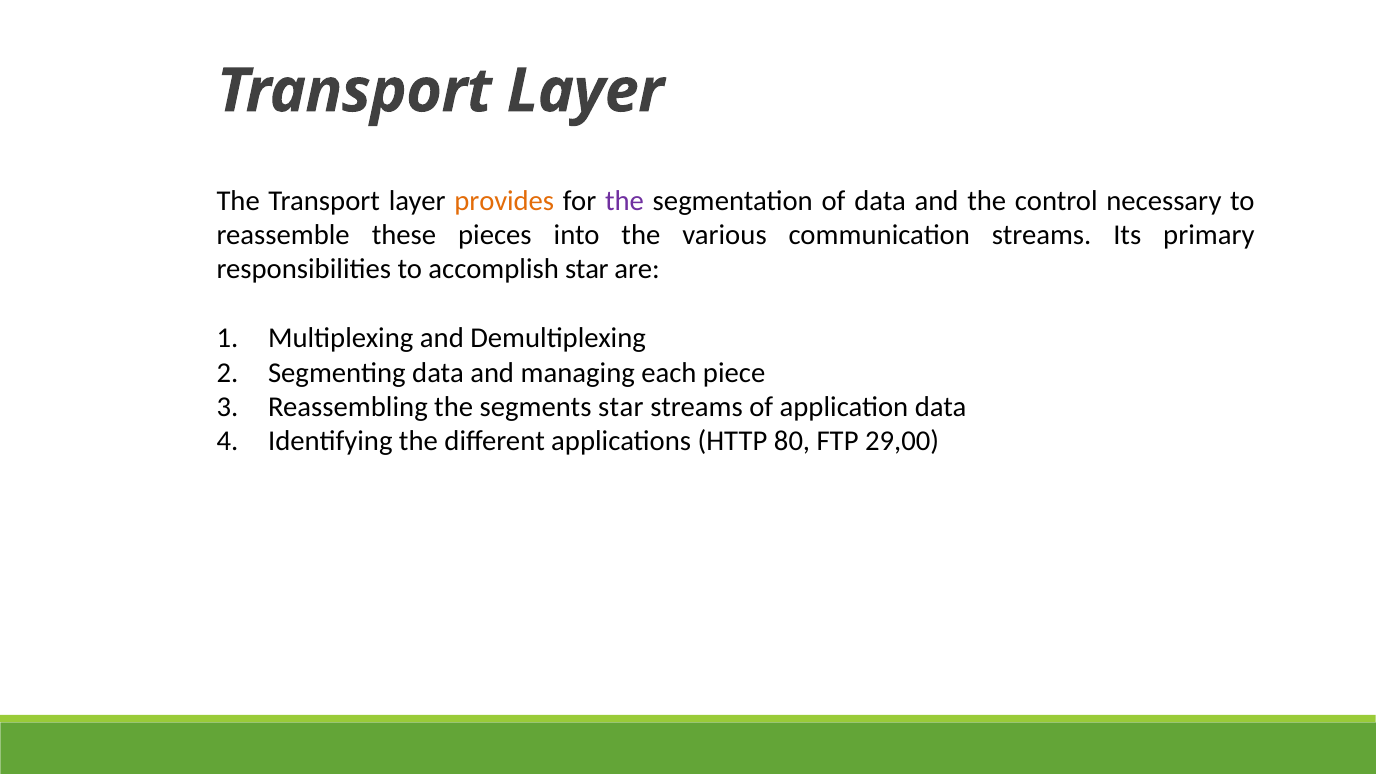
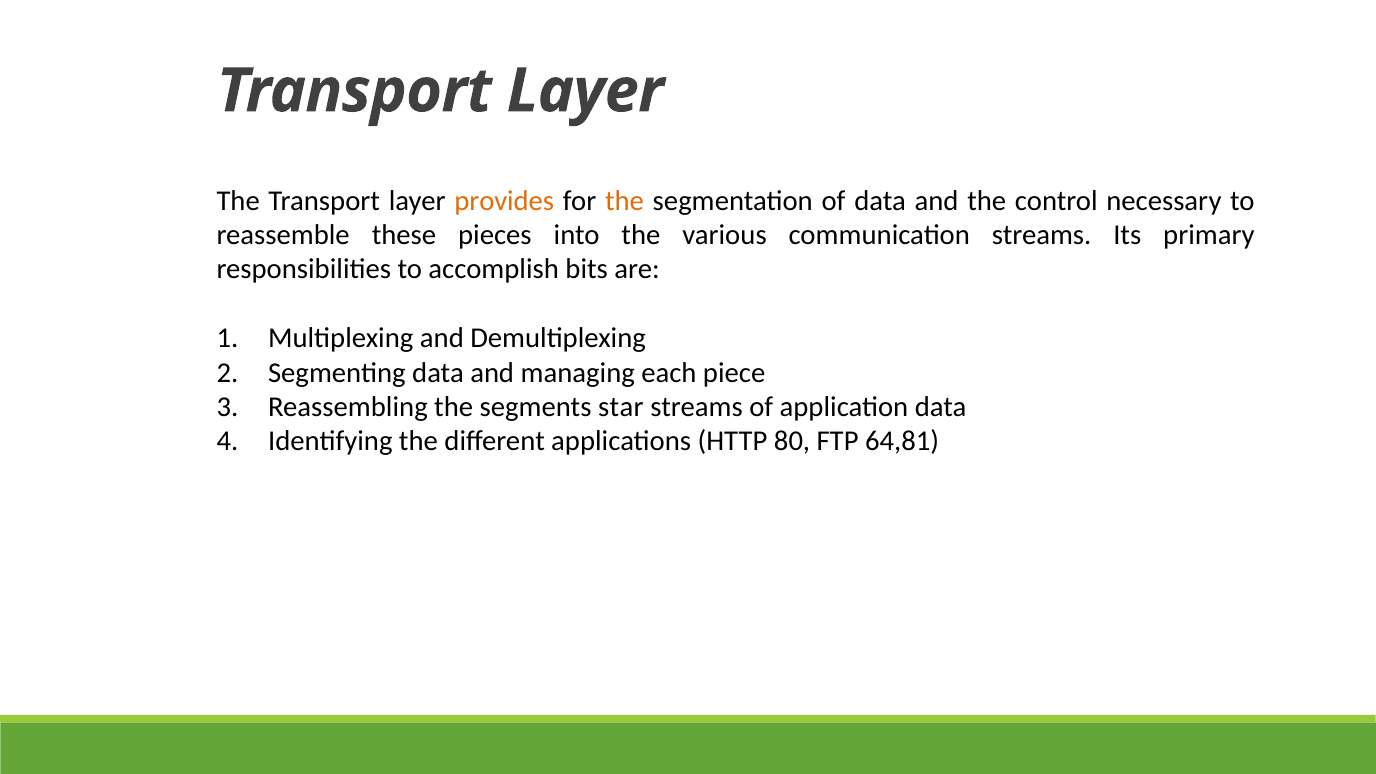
the colour: purple -> orange (624, 201)
accomplish star: star -> bits (587, 269)
29,00: 29,00 -> 64,81 (902, 441)
